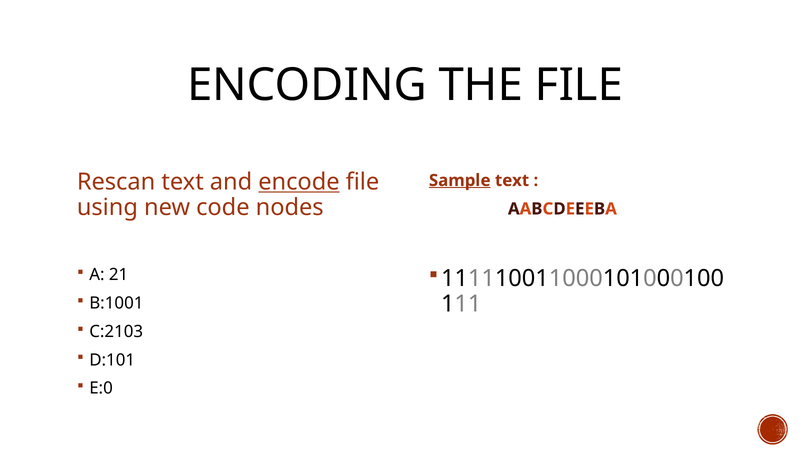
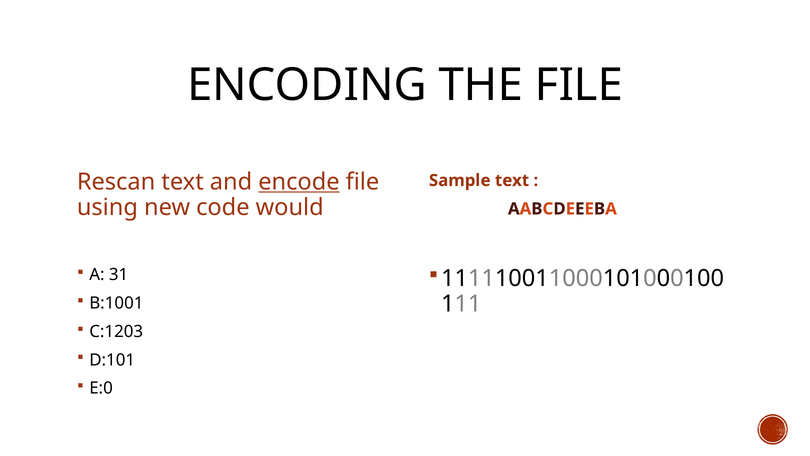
Sample underline: present -> none (460, 180)
nodes: nodes -> would (290, 207)
21: 21 -> 31 (119, 275)
C:2103: C:2103 -> C:1203 (116, 331)
